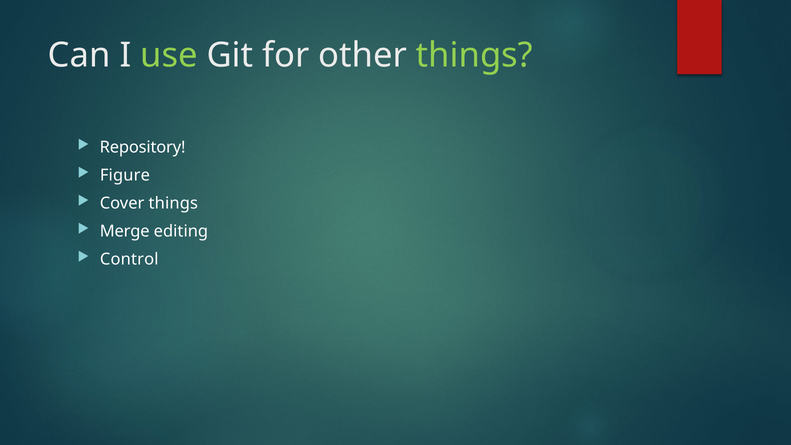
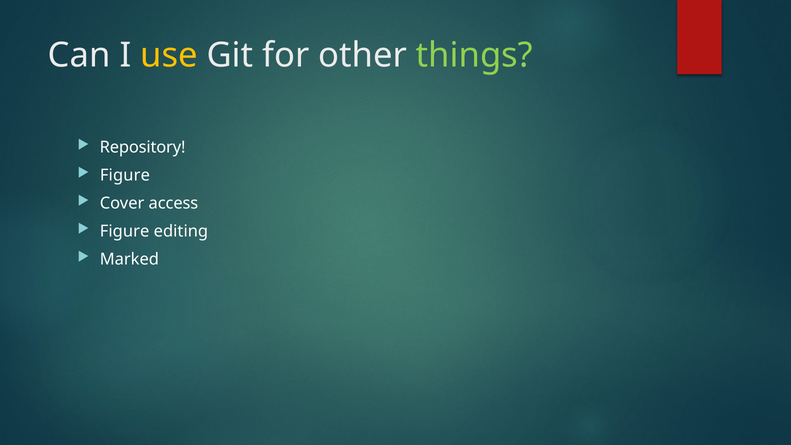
use colour: light green -> yellow (169, 56)
Cover things: things -> access (173, 203)
Merge: Merge -> Figure (125, 231)
Control: Control -> Marked (129, 259)
